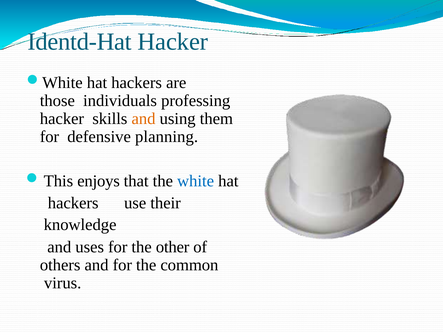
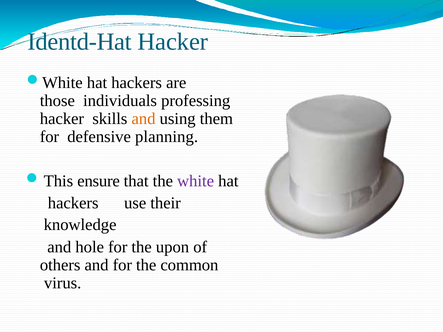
enjoys: enjoys -> ensure (99, 181)
white colour: blue -> purple (196, 181)
uses: uses -> hole (90, 247)
other: other -> upon (173, 247)
